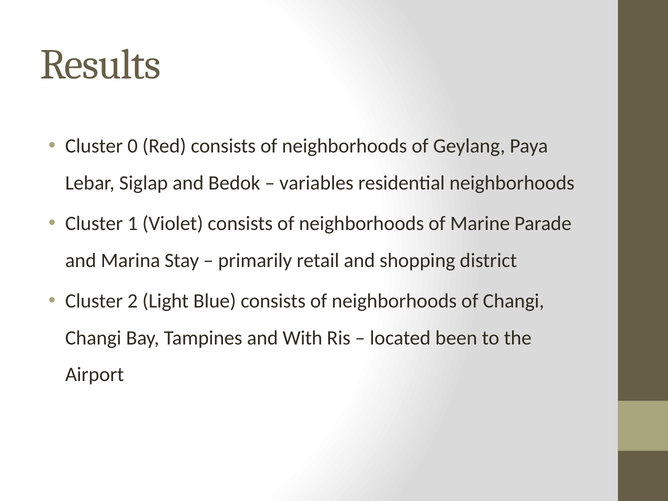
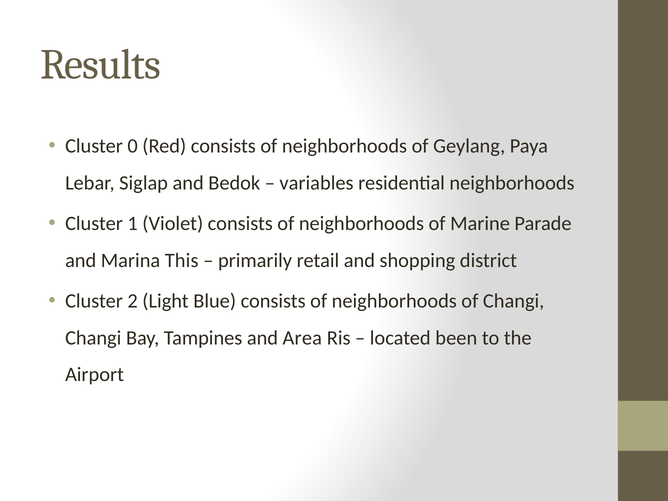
Stay: Stay -> This (182, 260)
With: With -> Area (302, 338)
